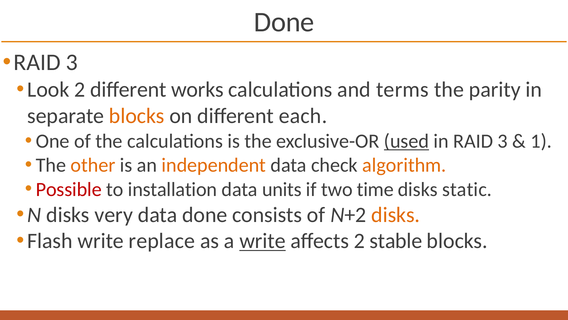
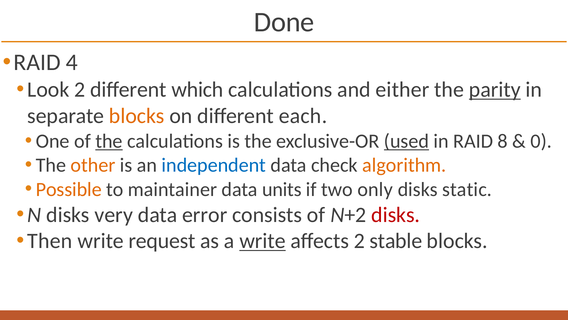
3: 3 -> 4 (72, 62)
works: works -> which (197, 90)
terms: terms -> either (402, 90)
parity underline: none -> present (495, 90)
the underline: none -> present (109, 141)
in RAID 3: 3 -> 8 (503, 141)
1: 1 -> 0 (541, 141)
independent colour: orange -> blue (214, 165)
Possible colour: red -> orange (69, 189)
installation: installation -> maintainer (172, 189)
time: time -> only (375, 189)
data done: done -> error (205, 214)
disks colour: orange -> red (396, 214)
Flash: Flash -> Then (50, 241)
replace: replace -> request (162, 241)
